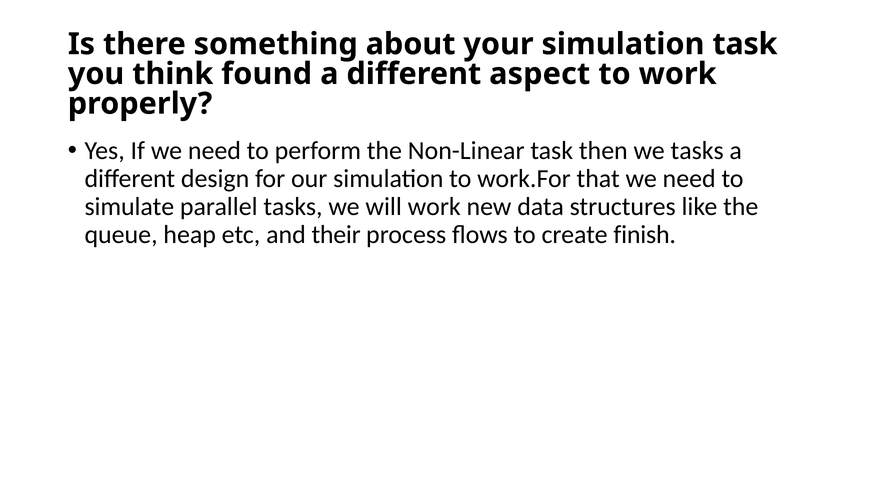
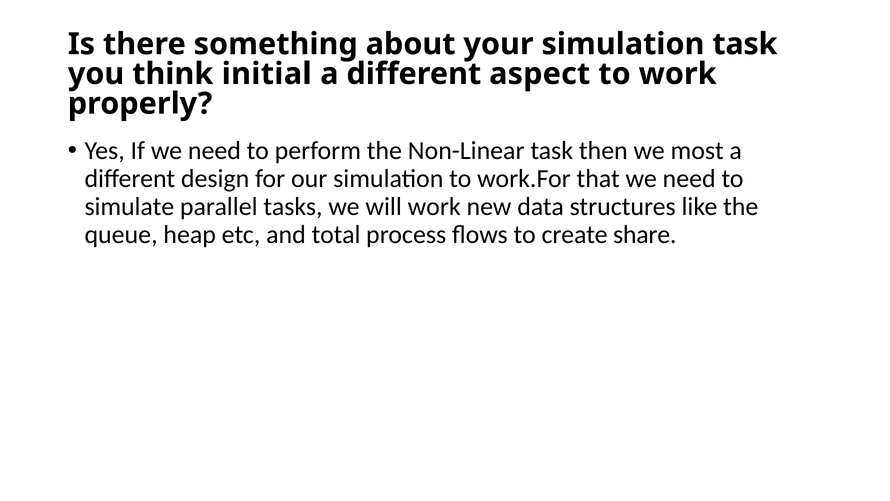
found: found -> initial (267, 74)
we tasks: tasks -> most (697, 150)
their: their -> total (336, 235)
finish: finish -> share (645, 235)
